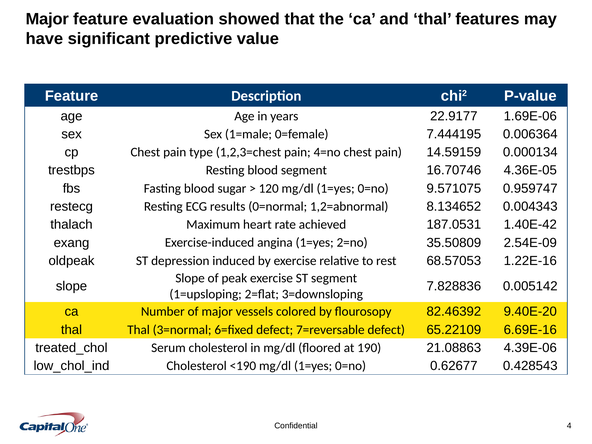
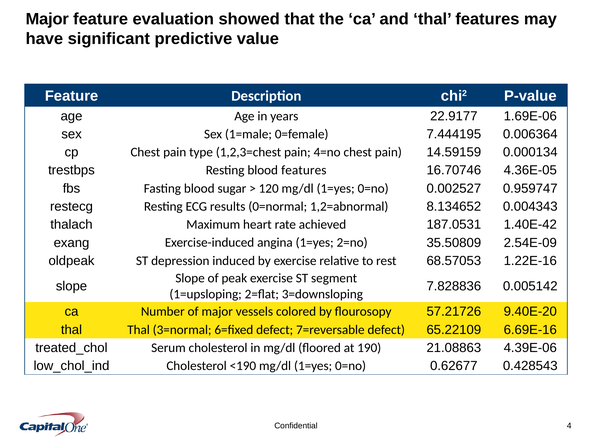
blood segment: segment -> features (304, 170)
9.571075: 9.571075 -> 0.002527 (454, 188)
82.46392: 82.46392 -> 57.21726 (454, 312)
